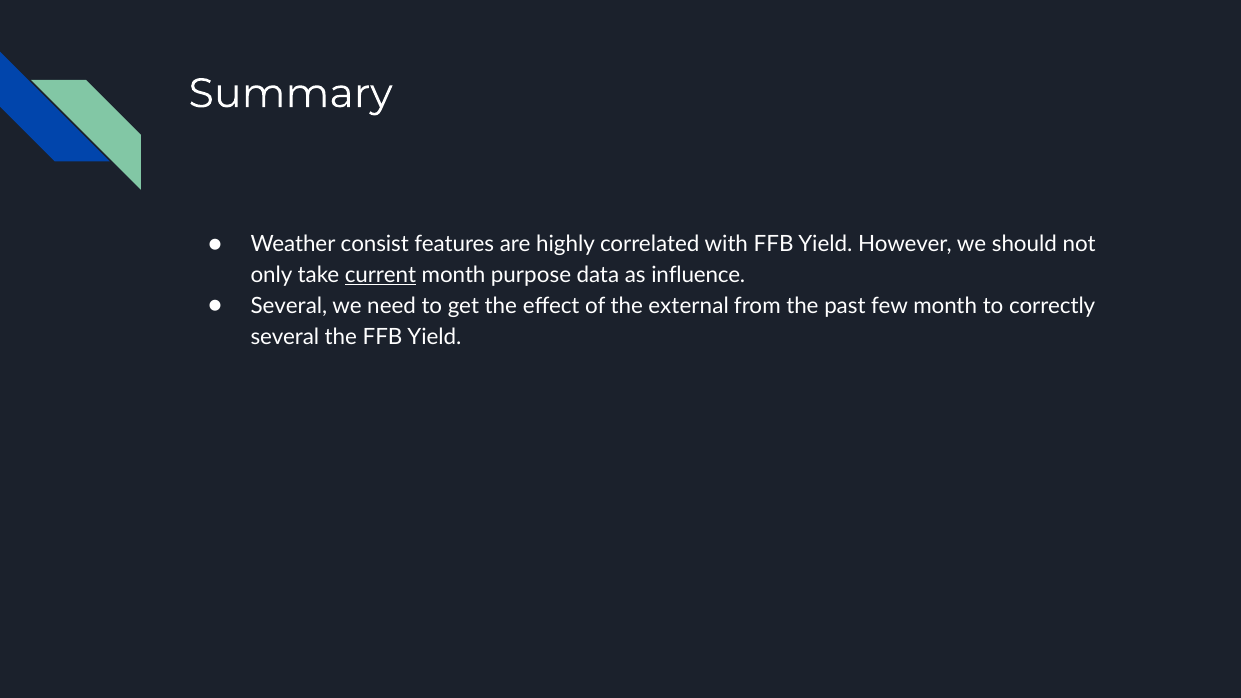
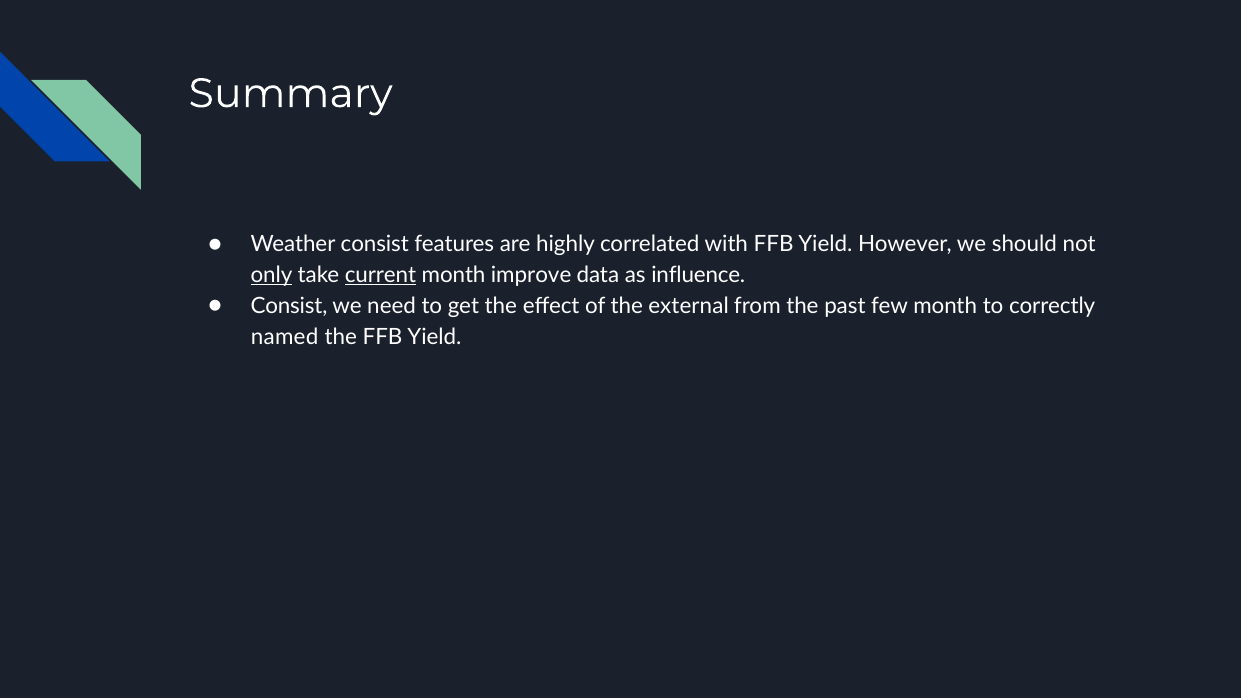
only underline: none -> present (271, 275)
purpose: purpose -> improve (531, 275)
Several: Several -> Consist (289, 306)
several: several -> named (285, 337)
